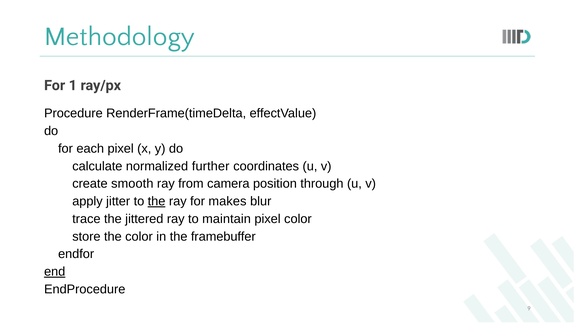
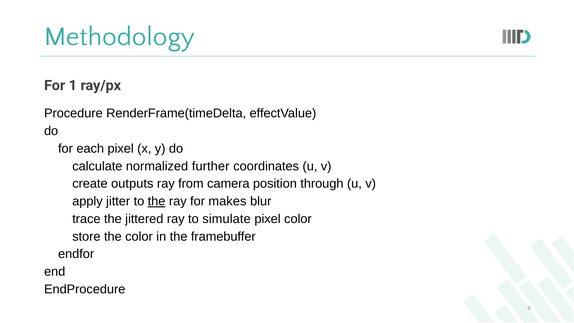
smooth: smooth -> outputs (132, 184)
maintain: maintain -> simulate (227, 219)
end underline: present -> none (55, 272)
